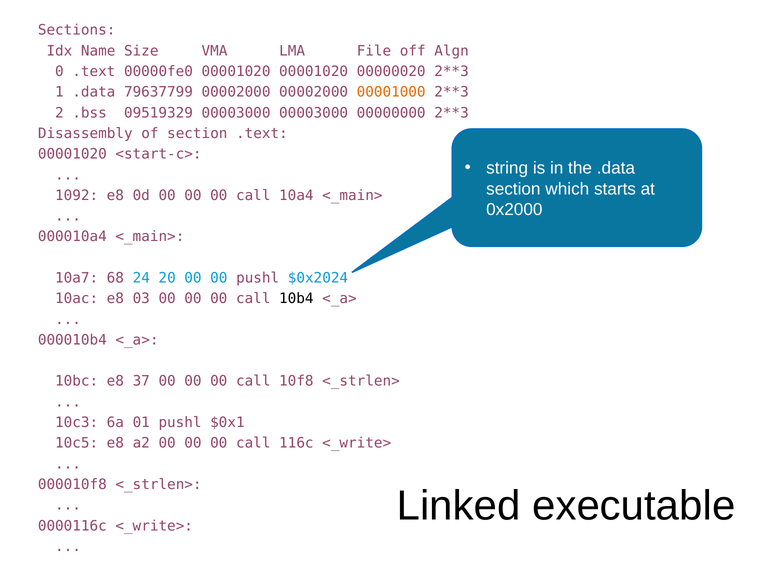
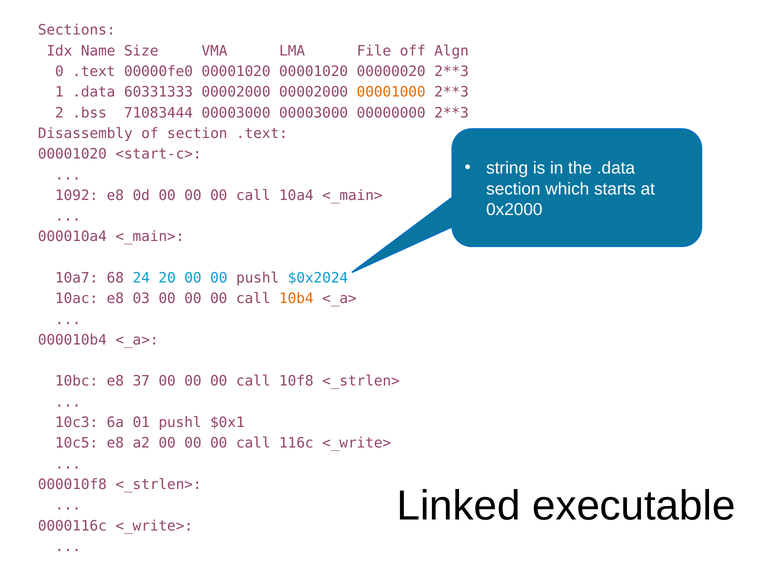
79637799: 79637799 -> 60331333 (158, 92)
09519329: 09519329 -> 71083444 (158, 113)
10b4 colour: black -> orange (296, 298)
